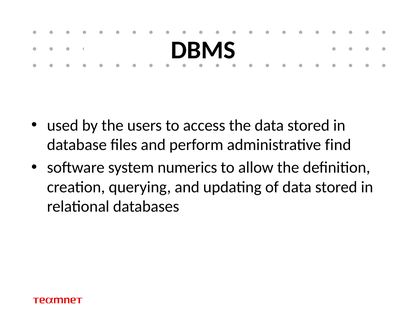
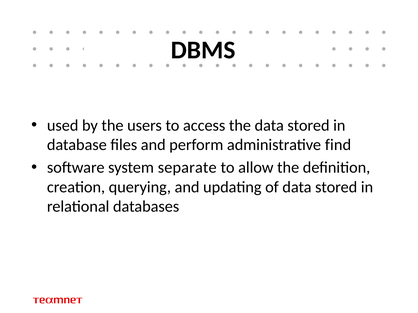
numerics: numerics -> separate (187, 168)
